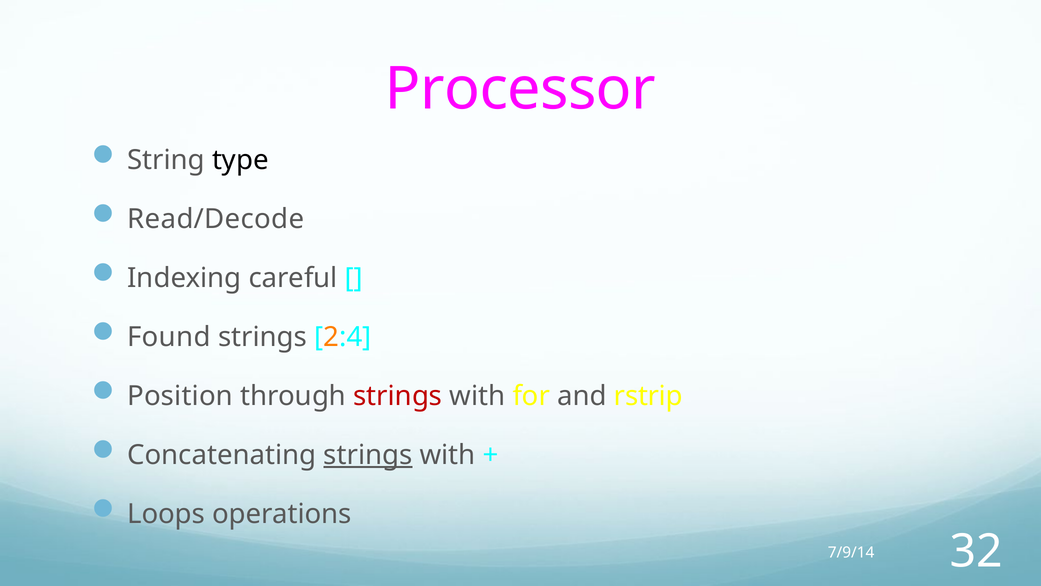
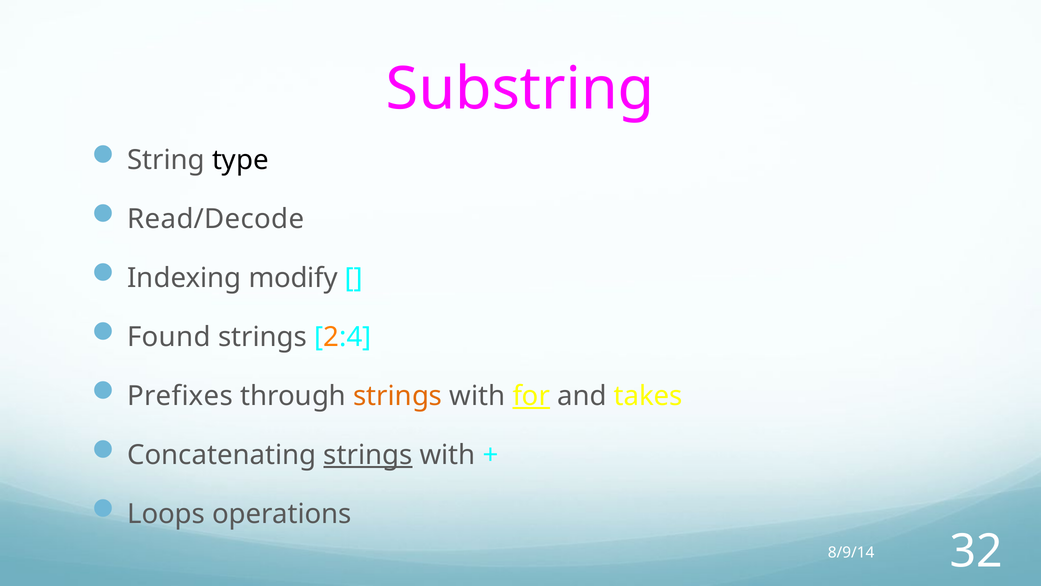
Processor: Processor -> Substring (520, 89)
careful: careful -> modify (293, 278)
Position: Position -> Prefixes (180, 396)
strings colour: red -> orange (398, 396)
for underline: none -> present (531, 396)
rstrip: rstrip -> takes (648, 396)
7/9/14: 7/9/14 -> 8/9/14 (851, 552)
